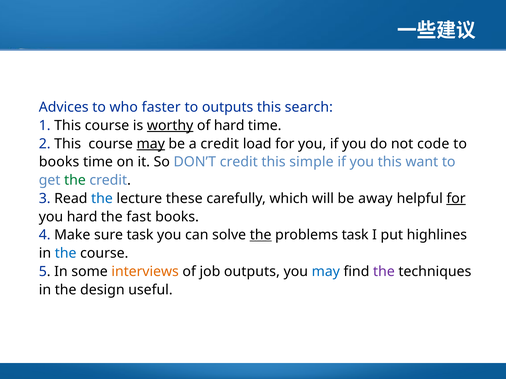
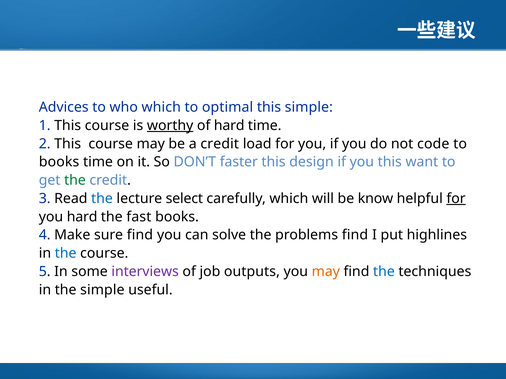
who faster: faster -> which (161, 107)
to outputs: outputs -> optimal (228, 107)
this search: search -> simple (309, 107)
may underline: present -> none (151, 144)
DON’T credit: credit -> faster (239, 162)
simple: simple -> design (312, 162)
these: these -> select (184, 199)
away: away -> know (376, 199)
sure task: task -> find (140, 235)
the underline: present -> none (261, 235)
problems task: task -> find (355, 235)
interviews colour: orange -> purple (145, 272)
may colour: blue -> orange (326, 272)
the colour: purple -> blue (384, 272)
the design: design -> simple (102, 290)
